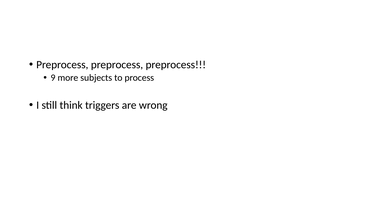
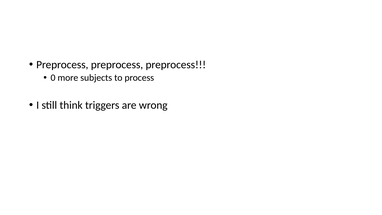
9: 9 -> 0 (53, 78)
